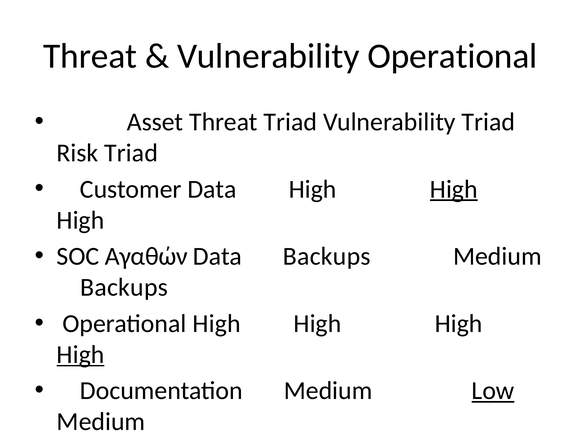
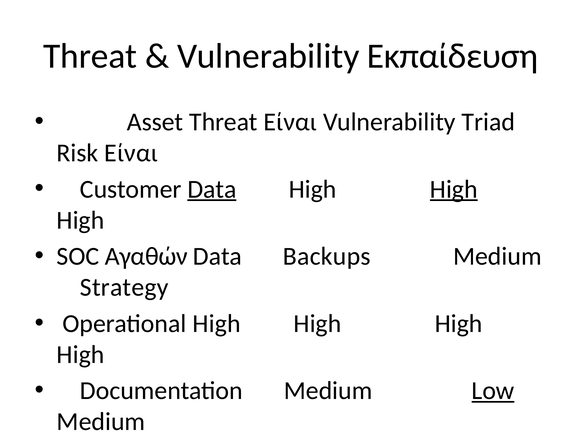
Vulnerability Operational: Operational -> Εκπαίδευση (453, 56)
Threat Triad: Triad -> Είναι (290, 122)
Risk Triad: Triad -> Είναι (131, 153)
Data underline: none -> present (212, 189)
Backups: Backups -> Strategy (124, 287)
High underline: present -> none (81, 354)
